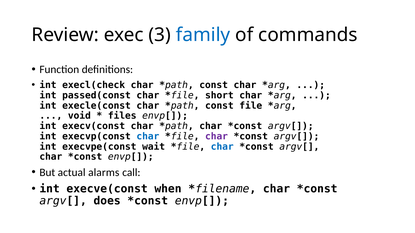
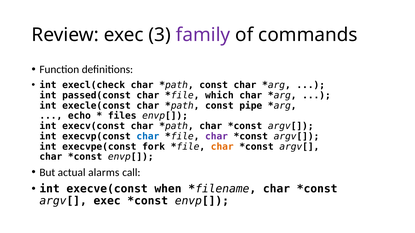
family colour: blue -> purple (203, 35)
short: short -> which (219, 95)
file: file -> pipe (251, 106)
void: void -> echo (79, 116)
wait: wait -> fork (154, 147)
char colour: blue -> orange (222, 147)
argv[ does: does -> exec (107, 201)
